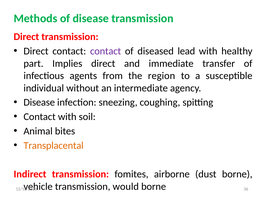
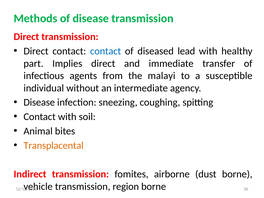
contact colour: purple -> blue (106, 51)
region: region -> malayi (162, 76)
would: would -> region (126, 186)
